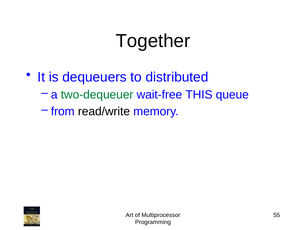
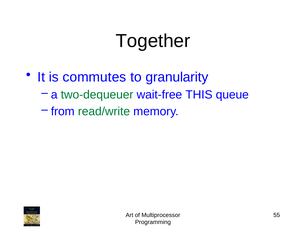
dequeuers: dequeuers -> commutes (94, 77)
distributed: distributed -> granularity (177, 77)
read/write colour: black -> green (104, 111)
